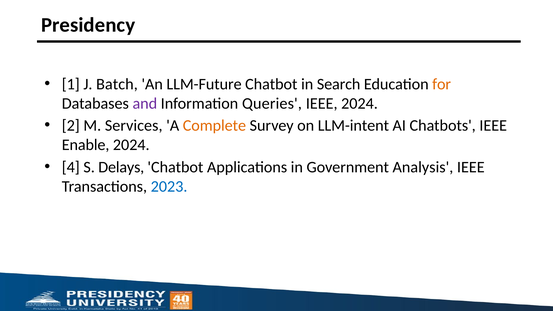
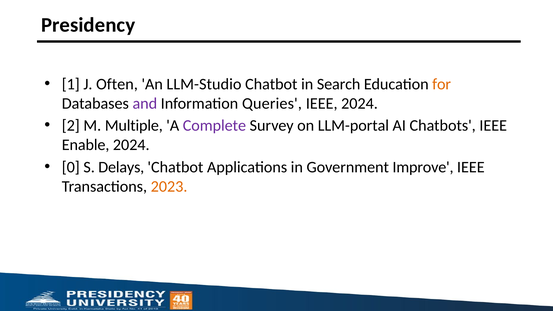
Batch: Batch -> Often (117, 84)
LLM-Future: LLM-Future -> LLM-Studio (204, 84)
Services: Services -> Multiple (134, 126)
Complete colour: orange -> purple (214, 126)
LLM-intent: LLM-intent -> LLM-portal (353, 126)
4: 4 -> 0 (71, 167)
Analysis: Analysis -> Improve (423, 167)
2023 colour: blue -> orange (169, 186)
